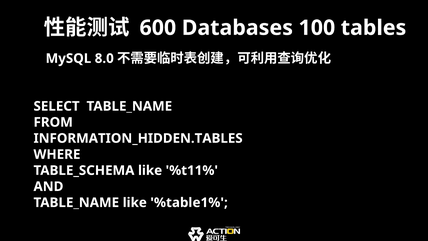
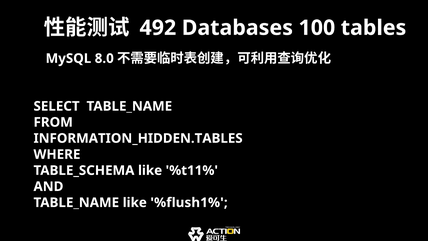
600: 600 -> 492 (158, 28)
%table1%: %table1% -> %flush1% (189, 202)
